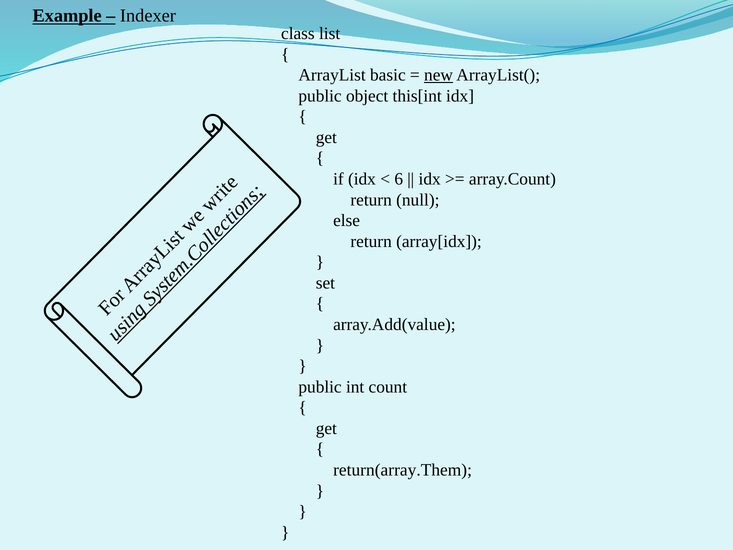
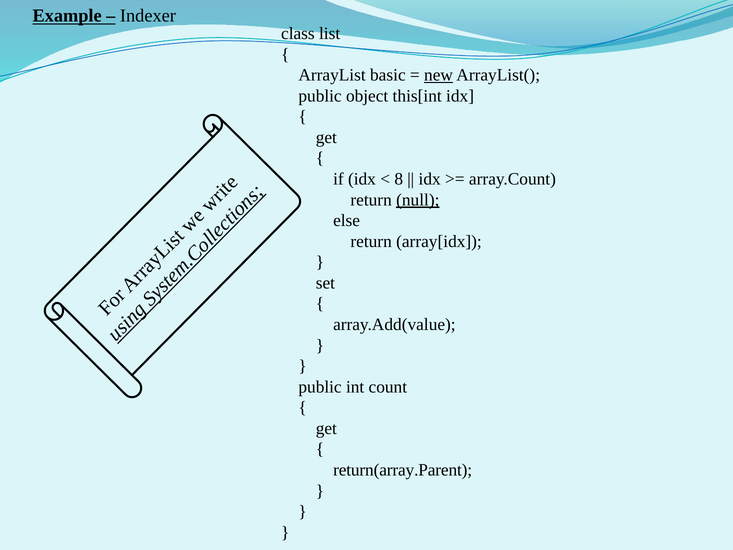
6: 6 -> 8 (399, 179)
null underline: none -> present (418, 200)
return(array.Them: return(array.Them -> return(array.Parent (403, 470)
